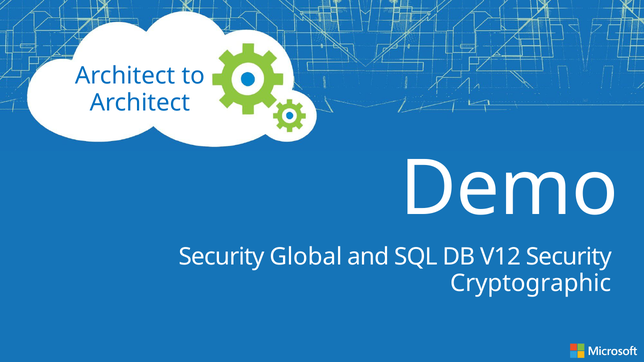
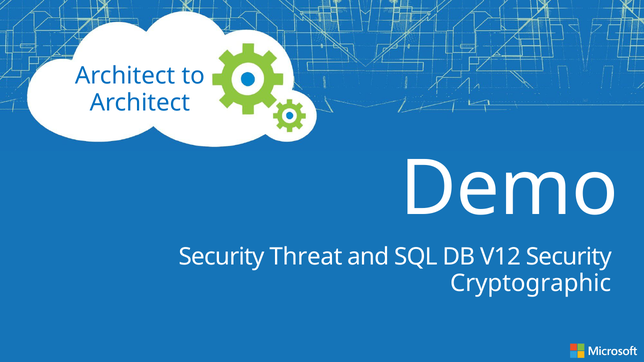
Global: Global -> Threat (306, 257)
